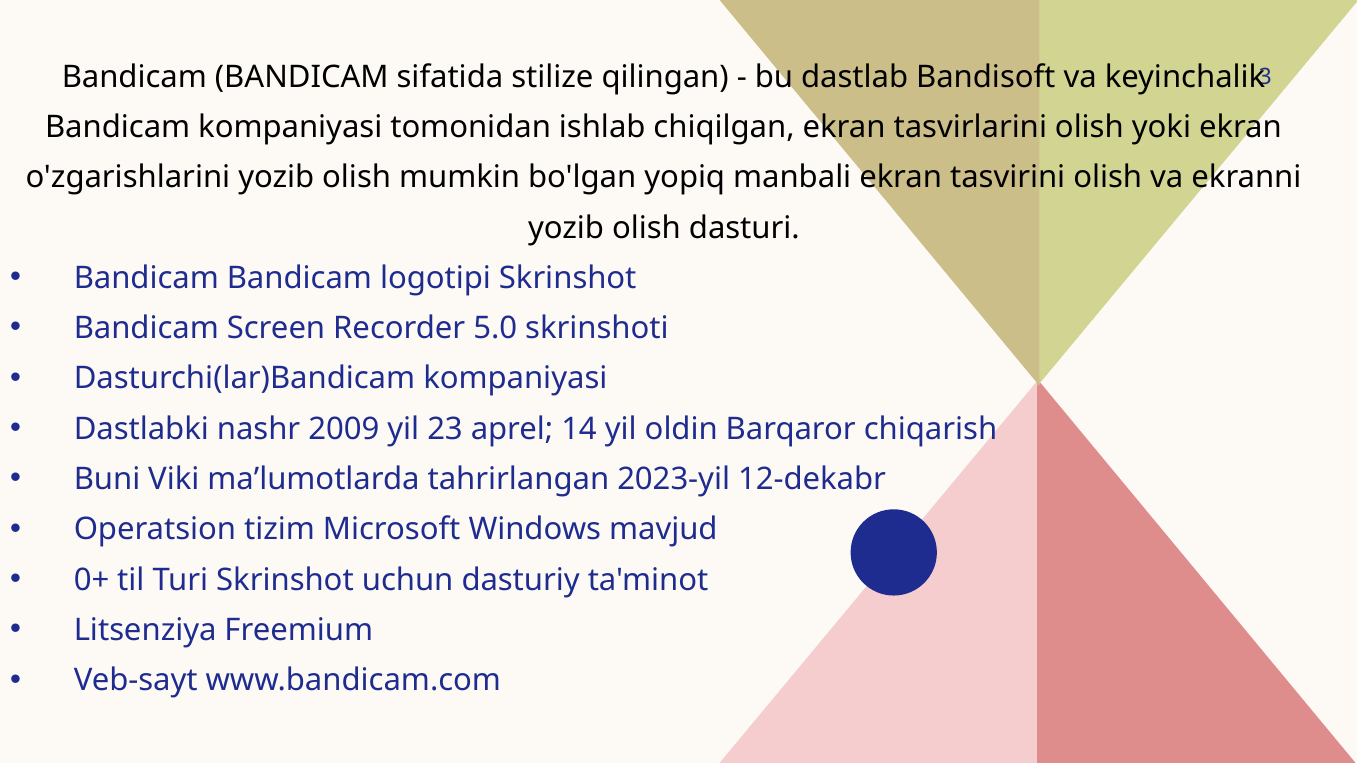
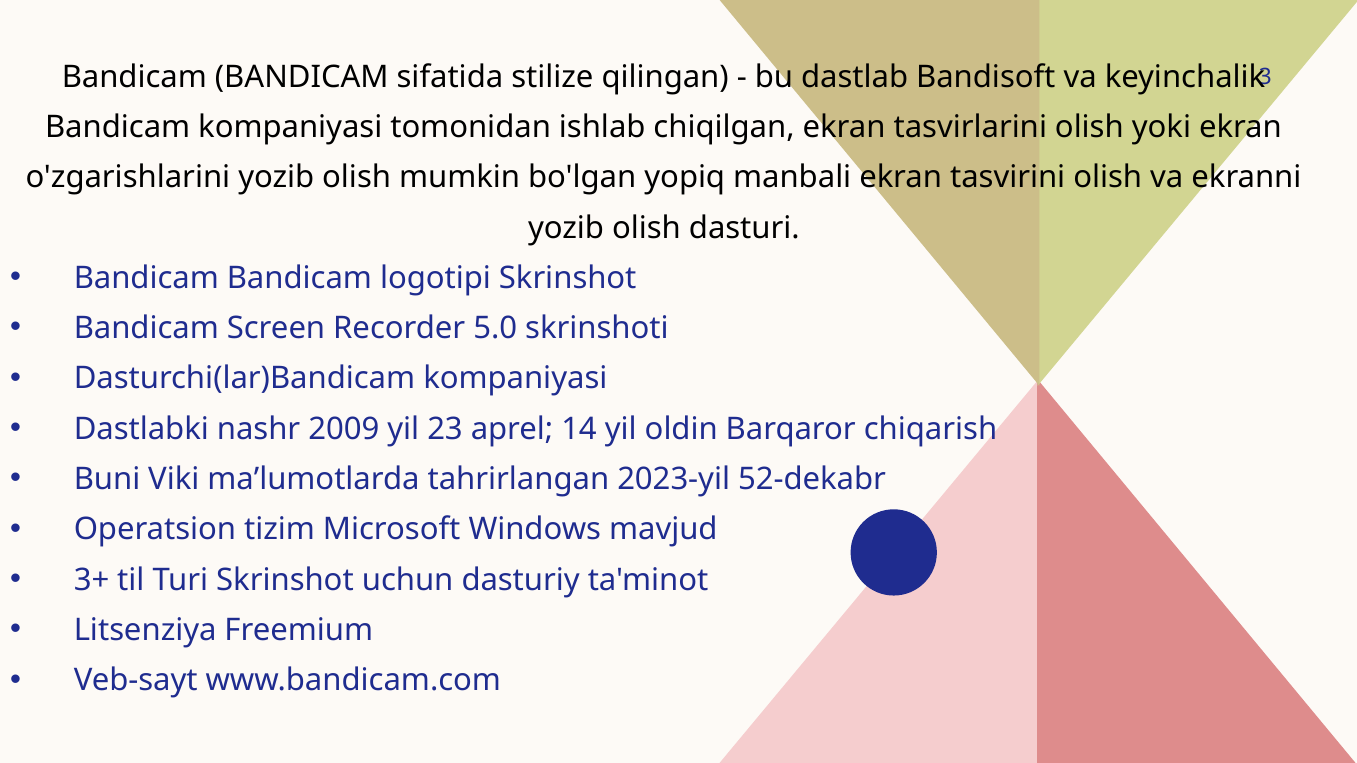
12-dekabr: 12-dekabr -> 52-dekabr (812, 479)
0+: 0+ -> 3+ (92, 580)
